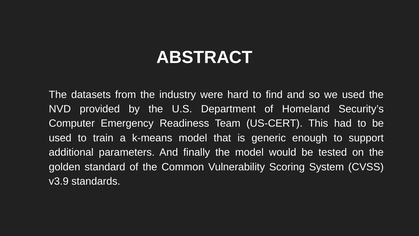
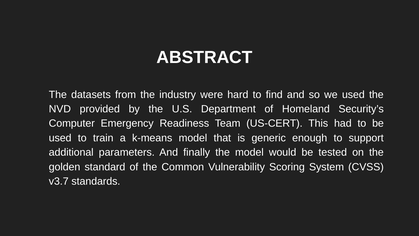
v3.9: v3.9 -> v3.7 (59, 181)
